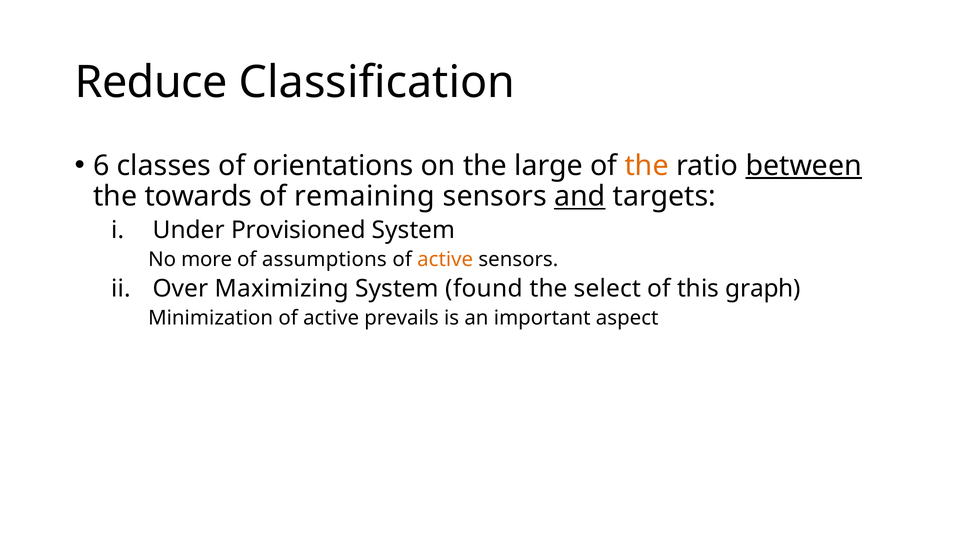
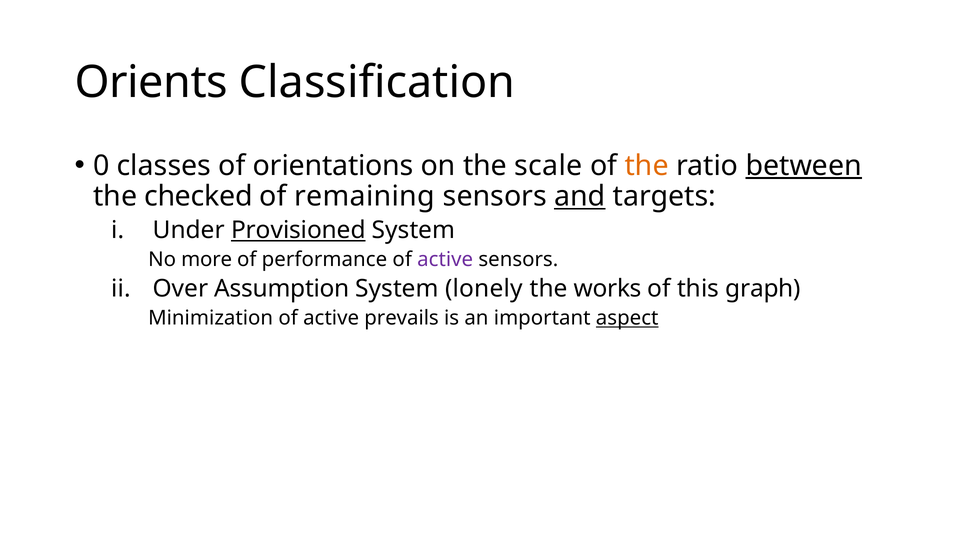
Reduce: Reduce -> Orients (151, 82)
6: 6 -> 0 (101, 166)
large: large -> scale (548, 166)
towards: towards -> checked (198, 197)
Provisioned underline: none -> present (298, 230)
assumptions: assumptions -> performance (324, 260)
active colour: orange -> purple (445, 260)
Maximizing: Maximizing -> Assumption (282, 289)
found: found -> lonely (484, 289)
select: select -> works (608, 289)
aspect underline: none -> present (627, 318)
